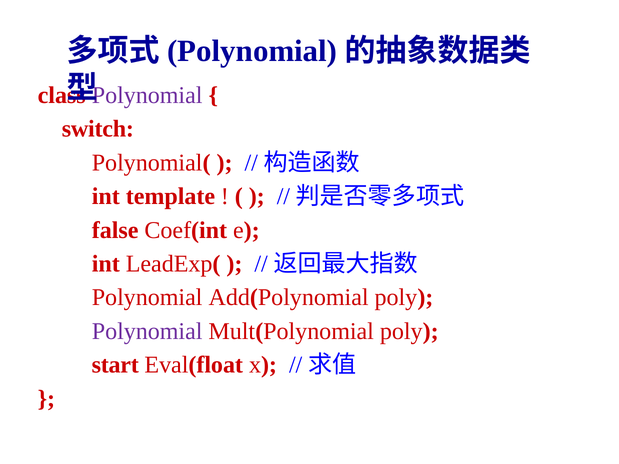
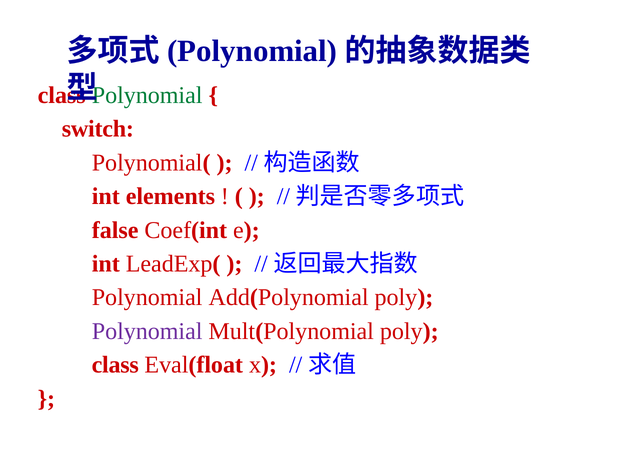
Polynomial colour: purple -> green (147, 95)
template: template -> elements (170, 196)
start: start -> class (115, 365)
